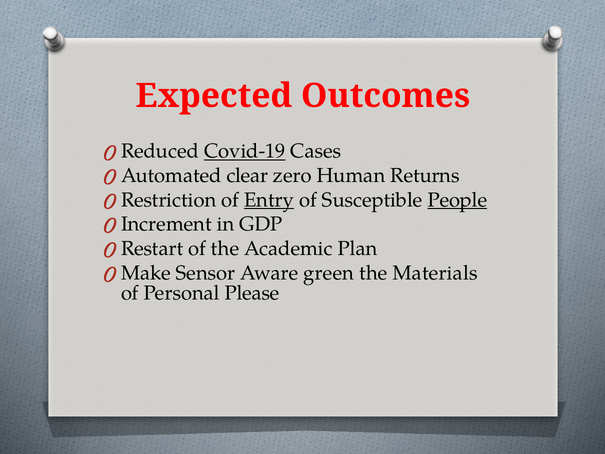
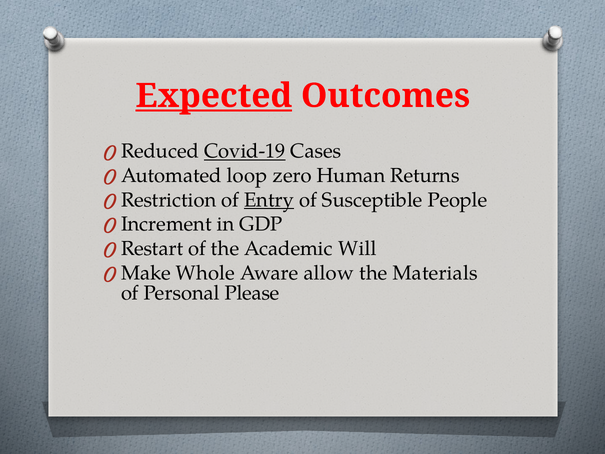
Expected underline: none -> present (214, 96)
clear: clear -> loop (247, 176)
People underline: present -> none (457, 200)
Plan: Plan -> Will (357, 248)
Sensor: Sensor -> Whole (206, 273)
green: green -> allow (329, 273)
